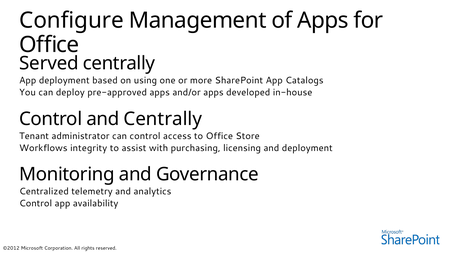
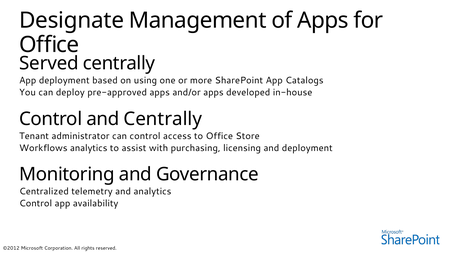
Configure: Configure -> Designate (72, 20)
Workflows integrity: integrity -> analytics (89, 148)
